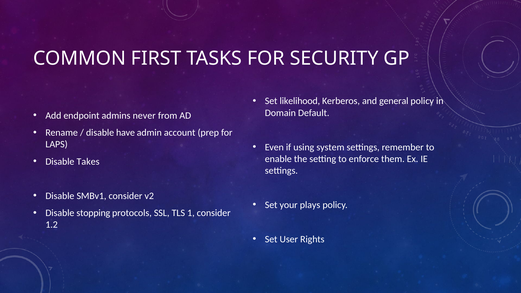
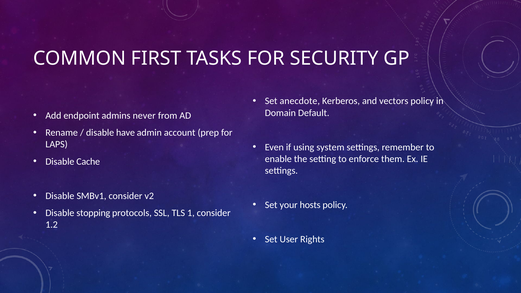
likelihood: likelihood -> anecdote (300, 101)
general: general -> vectors (394, 101)
Takes: Takes -> Cache (88, 162)
plays: plays -> hosts (310, 205)
